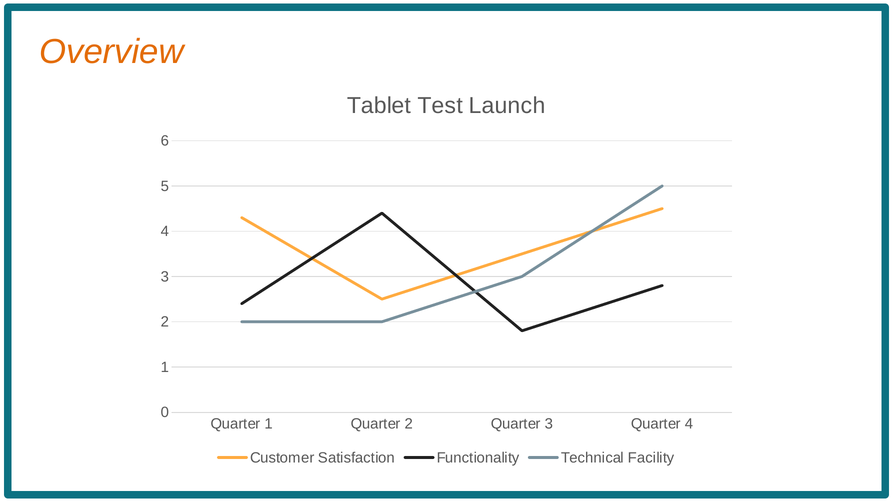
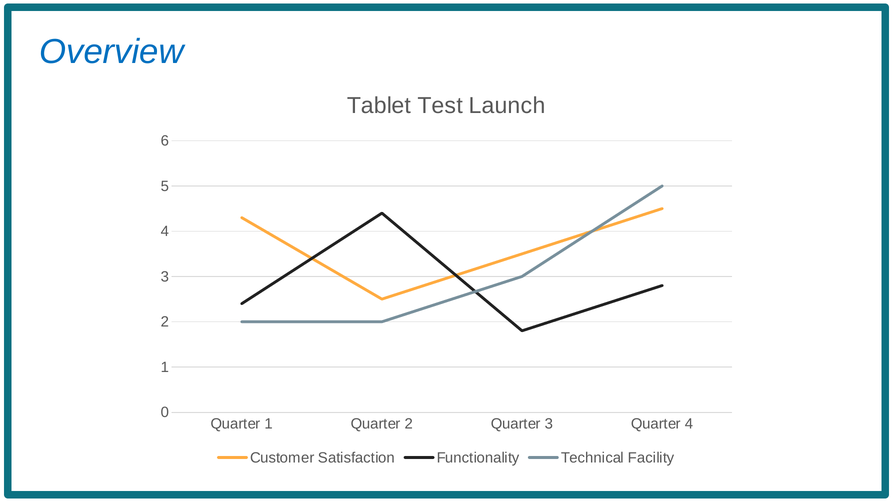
Overview colour: orange -> blue (112, 52)
